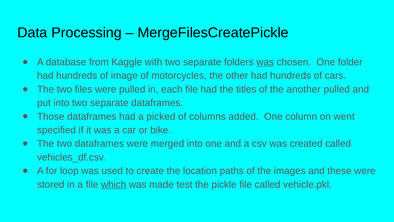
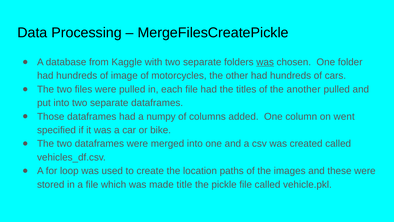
picked: picked -> numpy (161, 116)
which underline: present -> none (114, 184)
test: test -> title (184, 184)
